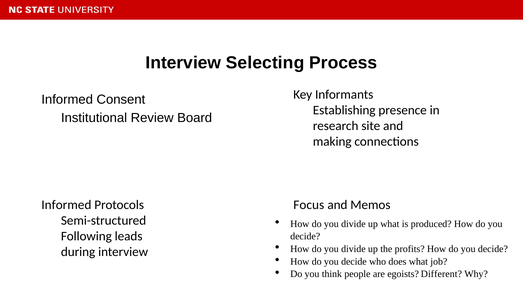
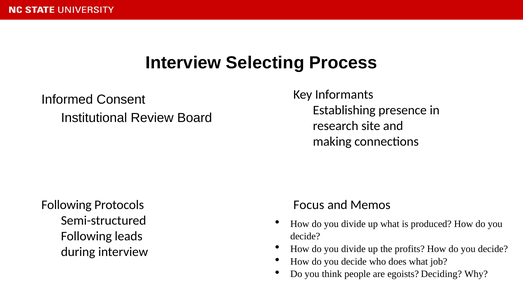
Informed: Informed -> Following (66, 205)
Different: Different -> Deciding (441, 274)
